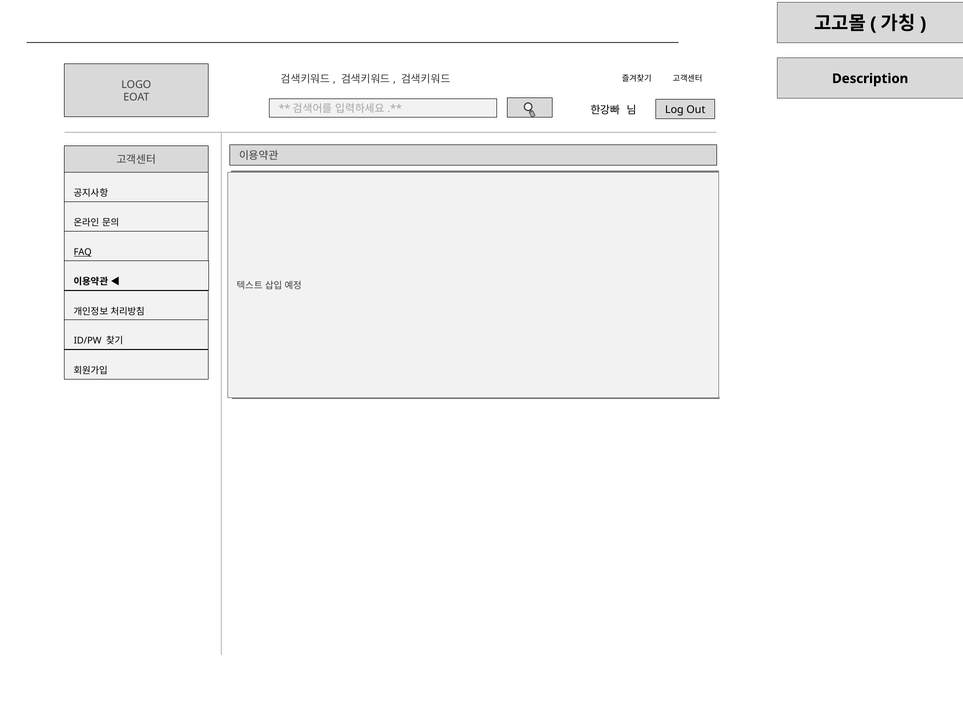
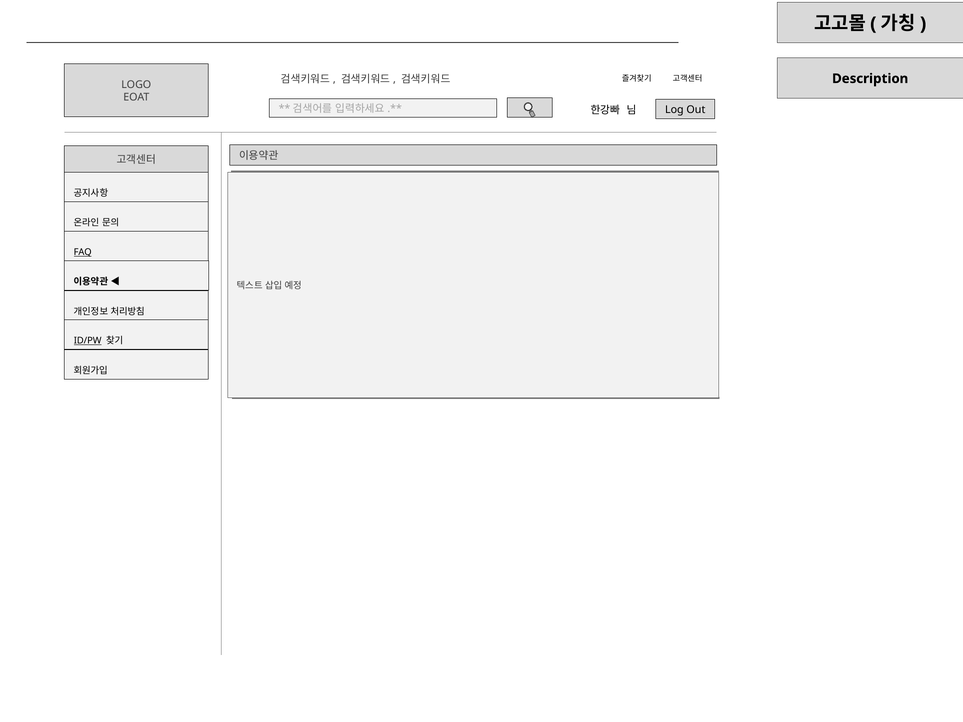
ID/PW underline: none -> present (88, 341)
